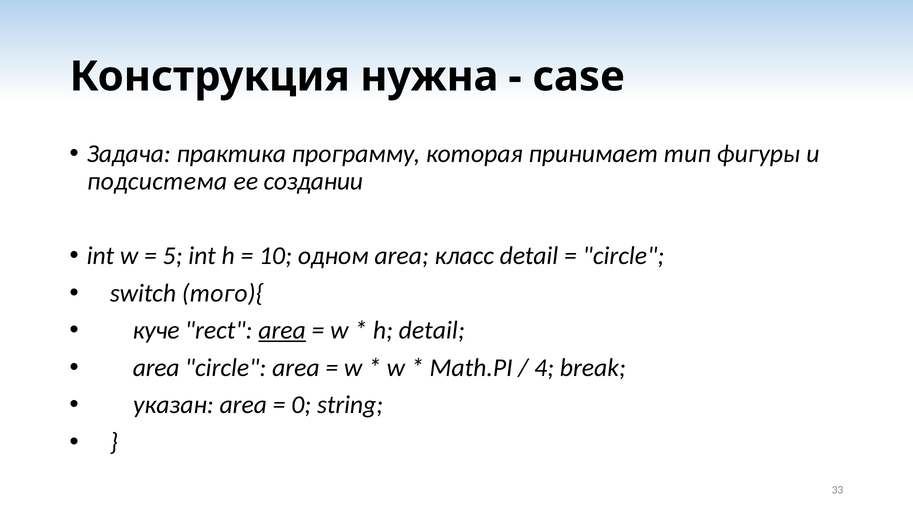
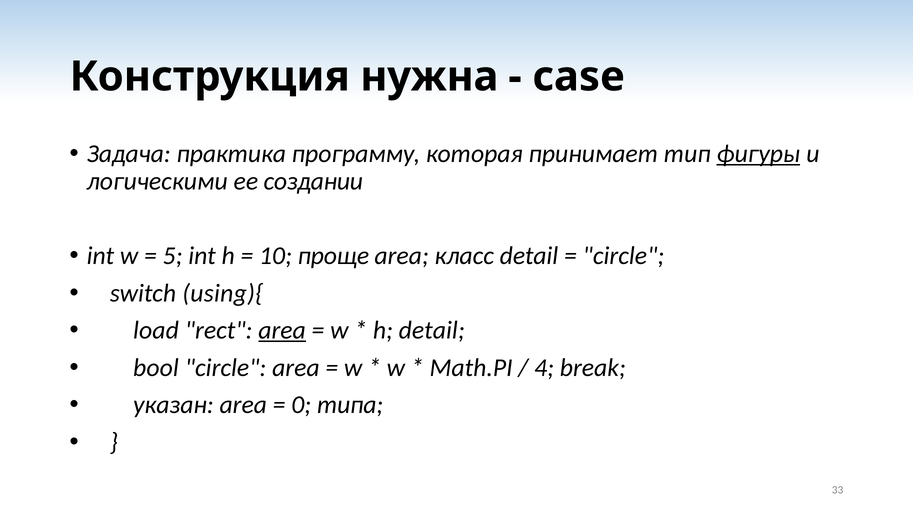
фигуры underline: none -> present (758, 154)
подсистема: подсистема -> логическими (157, 182)
одном: одном -> проще (333, 256)
того){: того){ -> using){ (223, 293)
куче: куче -> load (156, 331)
area: area -> bool (156, 368)
string: string -> типа (350, 405)
